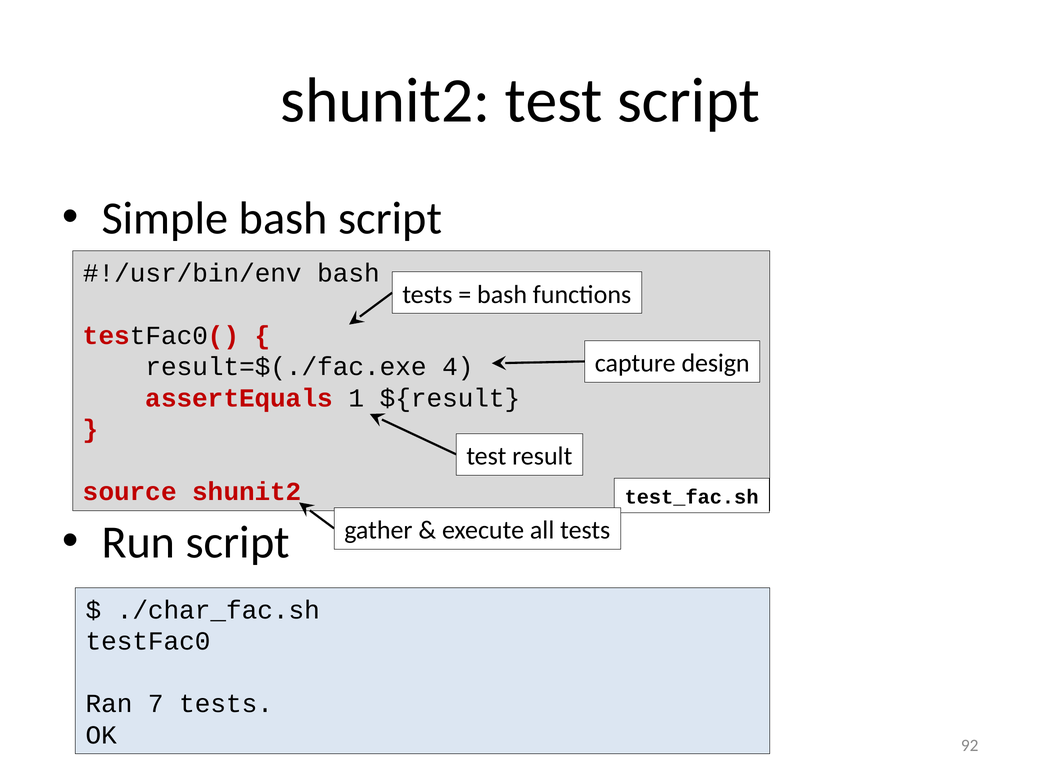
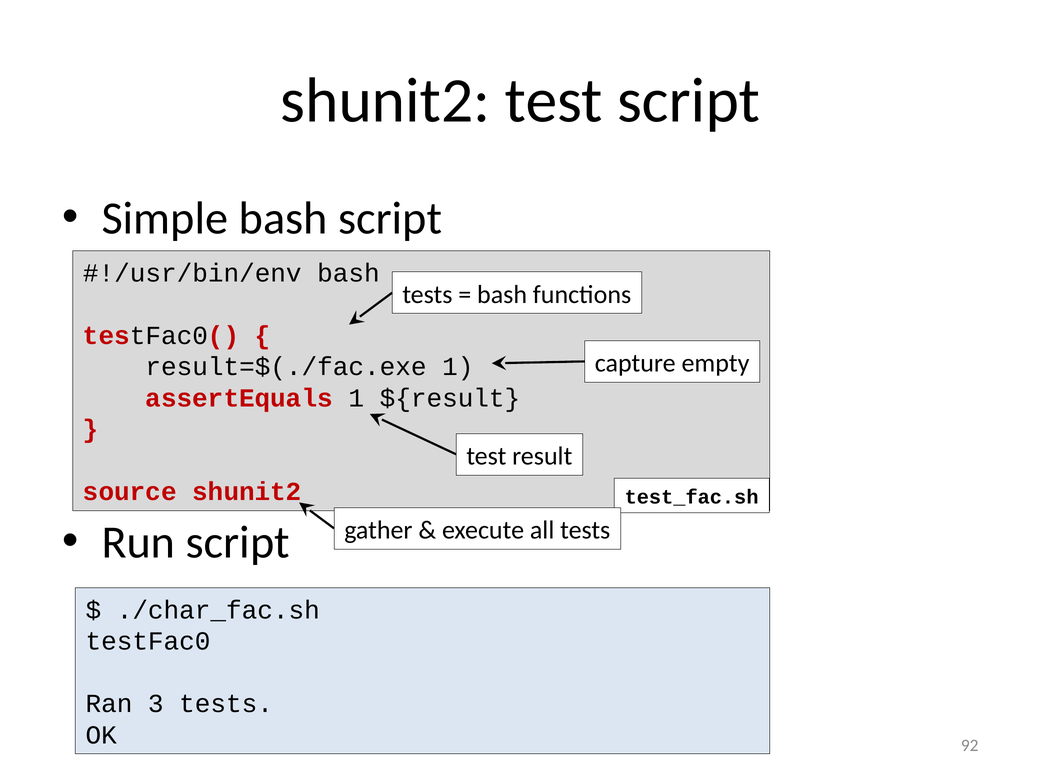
design: design -> empty (716, 363)
result=$(./fac.exe 4: 4 -> 1 (458, 367)
7: 7 -> 3 (156, 704)
